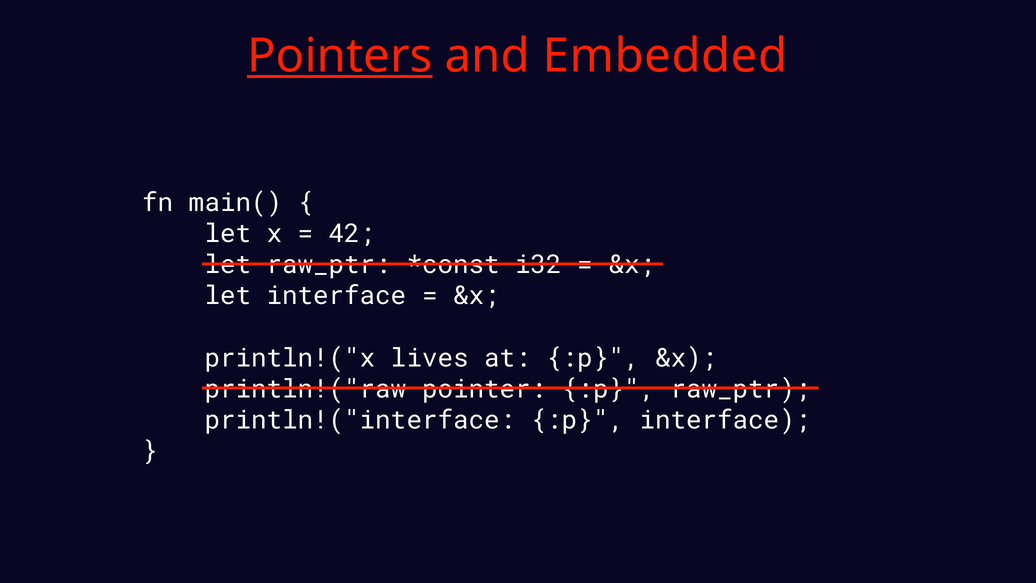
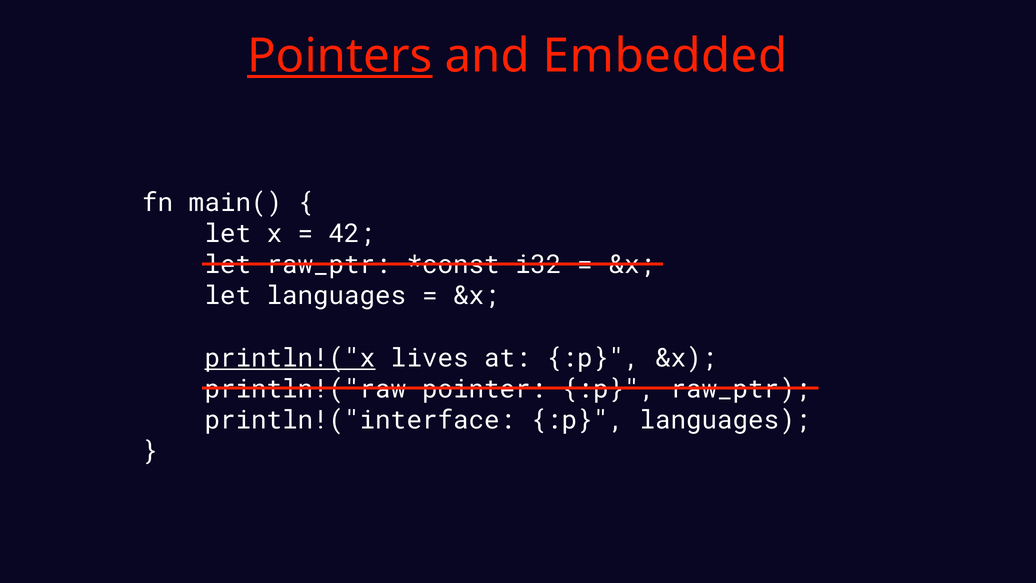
let interface: interface -> languages (337, 296)
println!("x underline: none -> present (290, 358)
:p interface: interface -> languages (725, 420)
